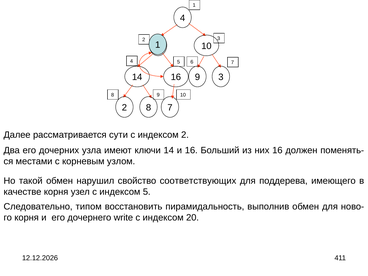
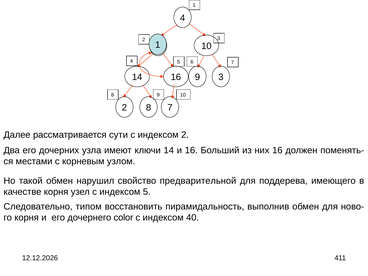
соответствующих: соответствующих -> предварительной (198, 181)
write: write -> color (123, 218)
20: 20 -> 40 (193, 218)
